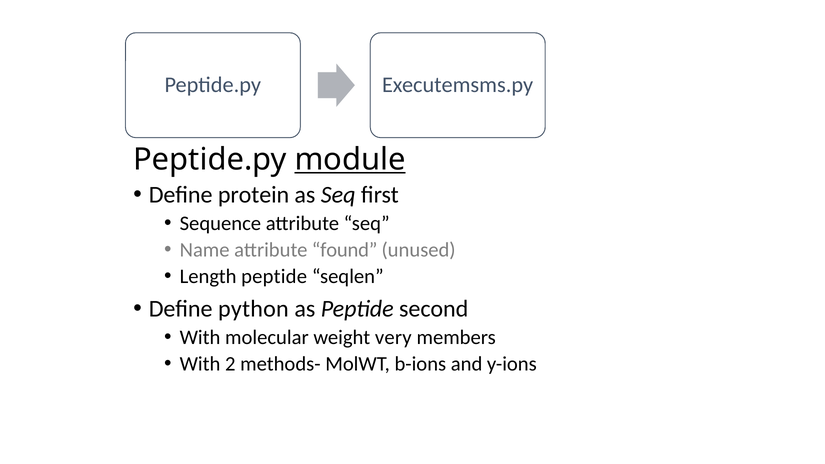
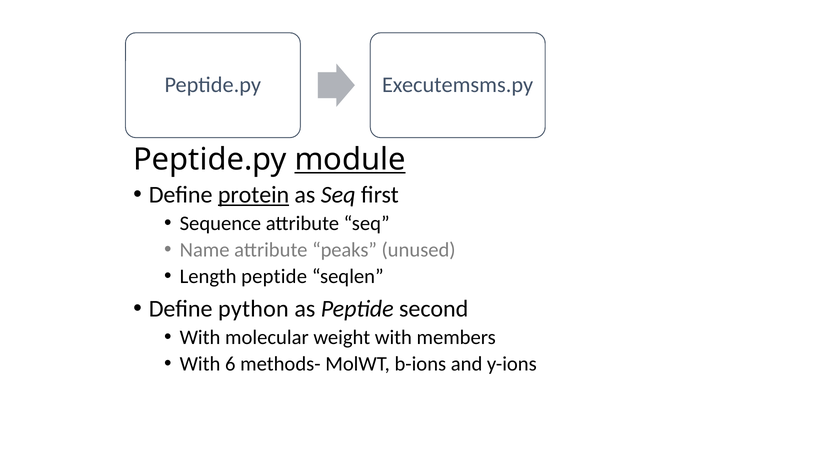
protein underline: none -> present (254, 195)
found: found -> peaks (345, 250)
weight very: very -> with (393, 337)
2: 2 -> 6 (230, 364)
